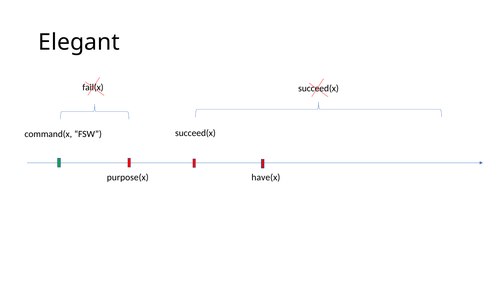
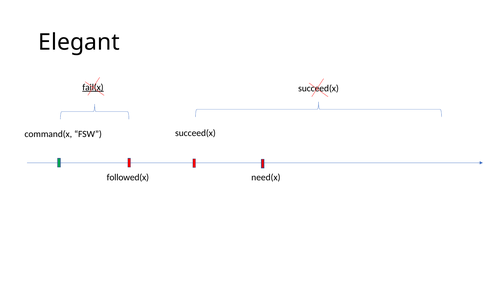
fail(x underline: none -> present (93, 87)
purpose(x: purpose(x -> followed(x (128, 178)
have(x: have(x -> need(x (266, 178)
